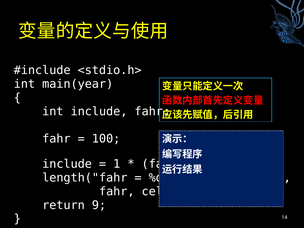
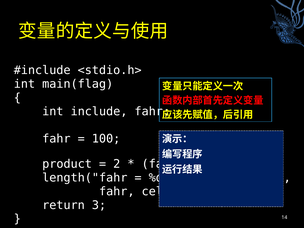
main(year: main(year -> main(flag (78, 84)
include: include -> product (67, 164)
1: 1 -> 2 (117, 164)
return 9: 9 -> 3 (99, 205)
